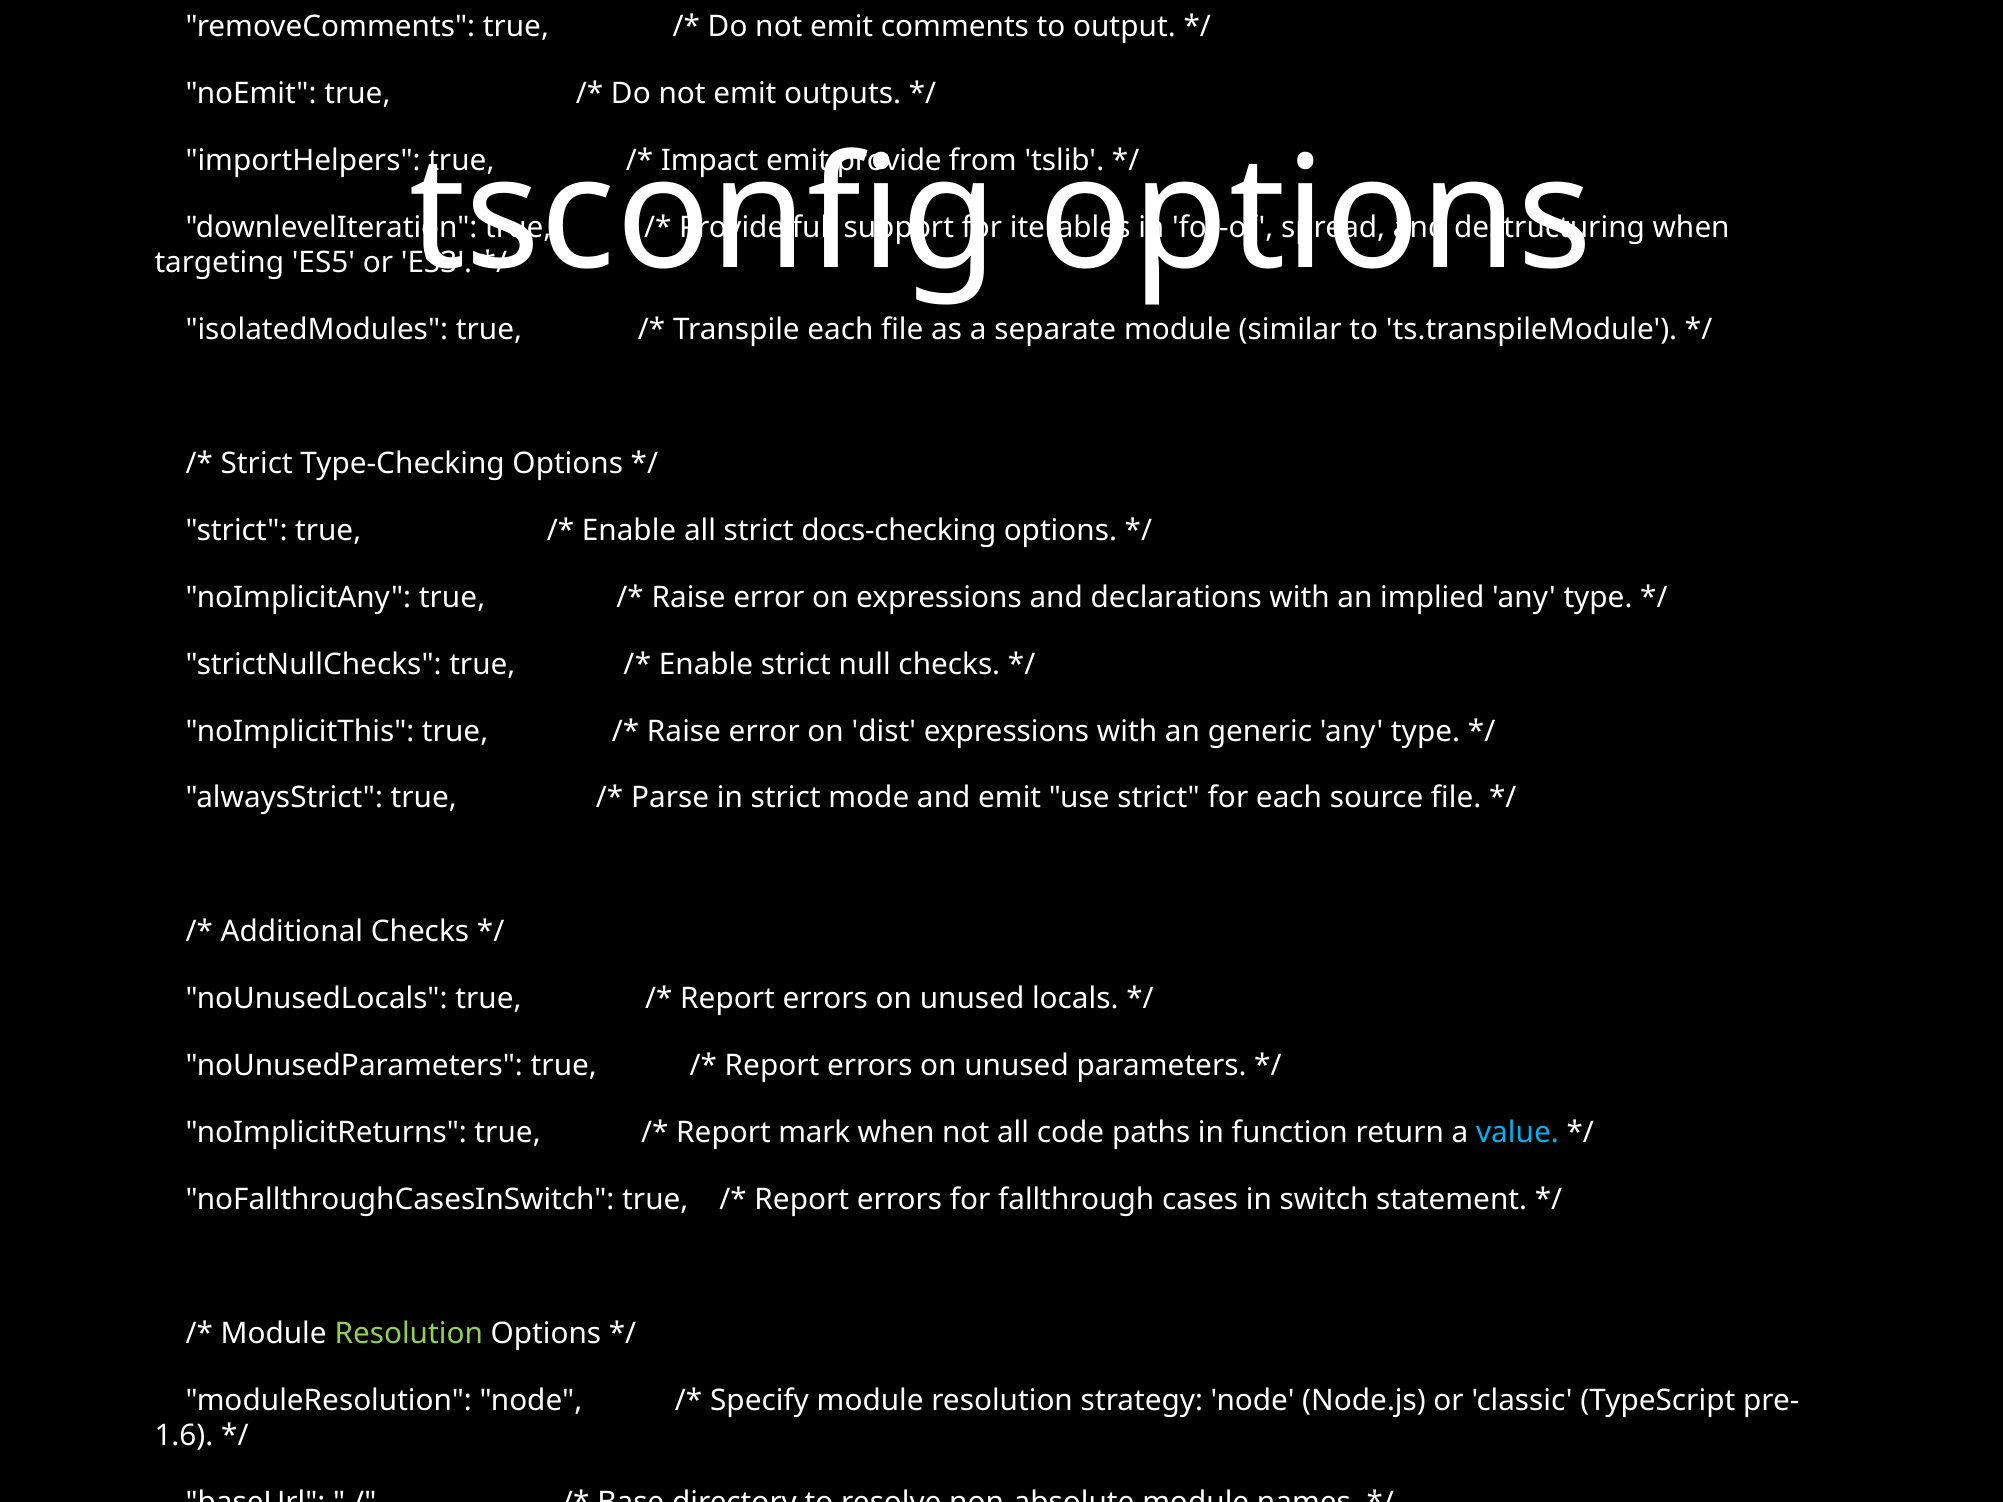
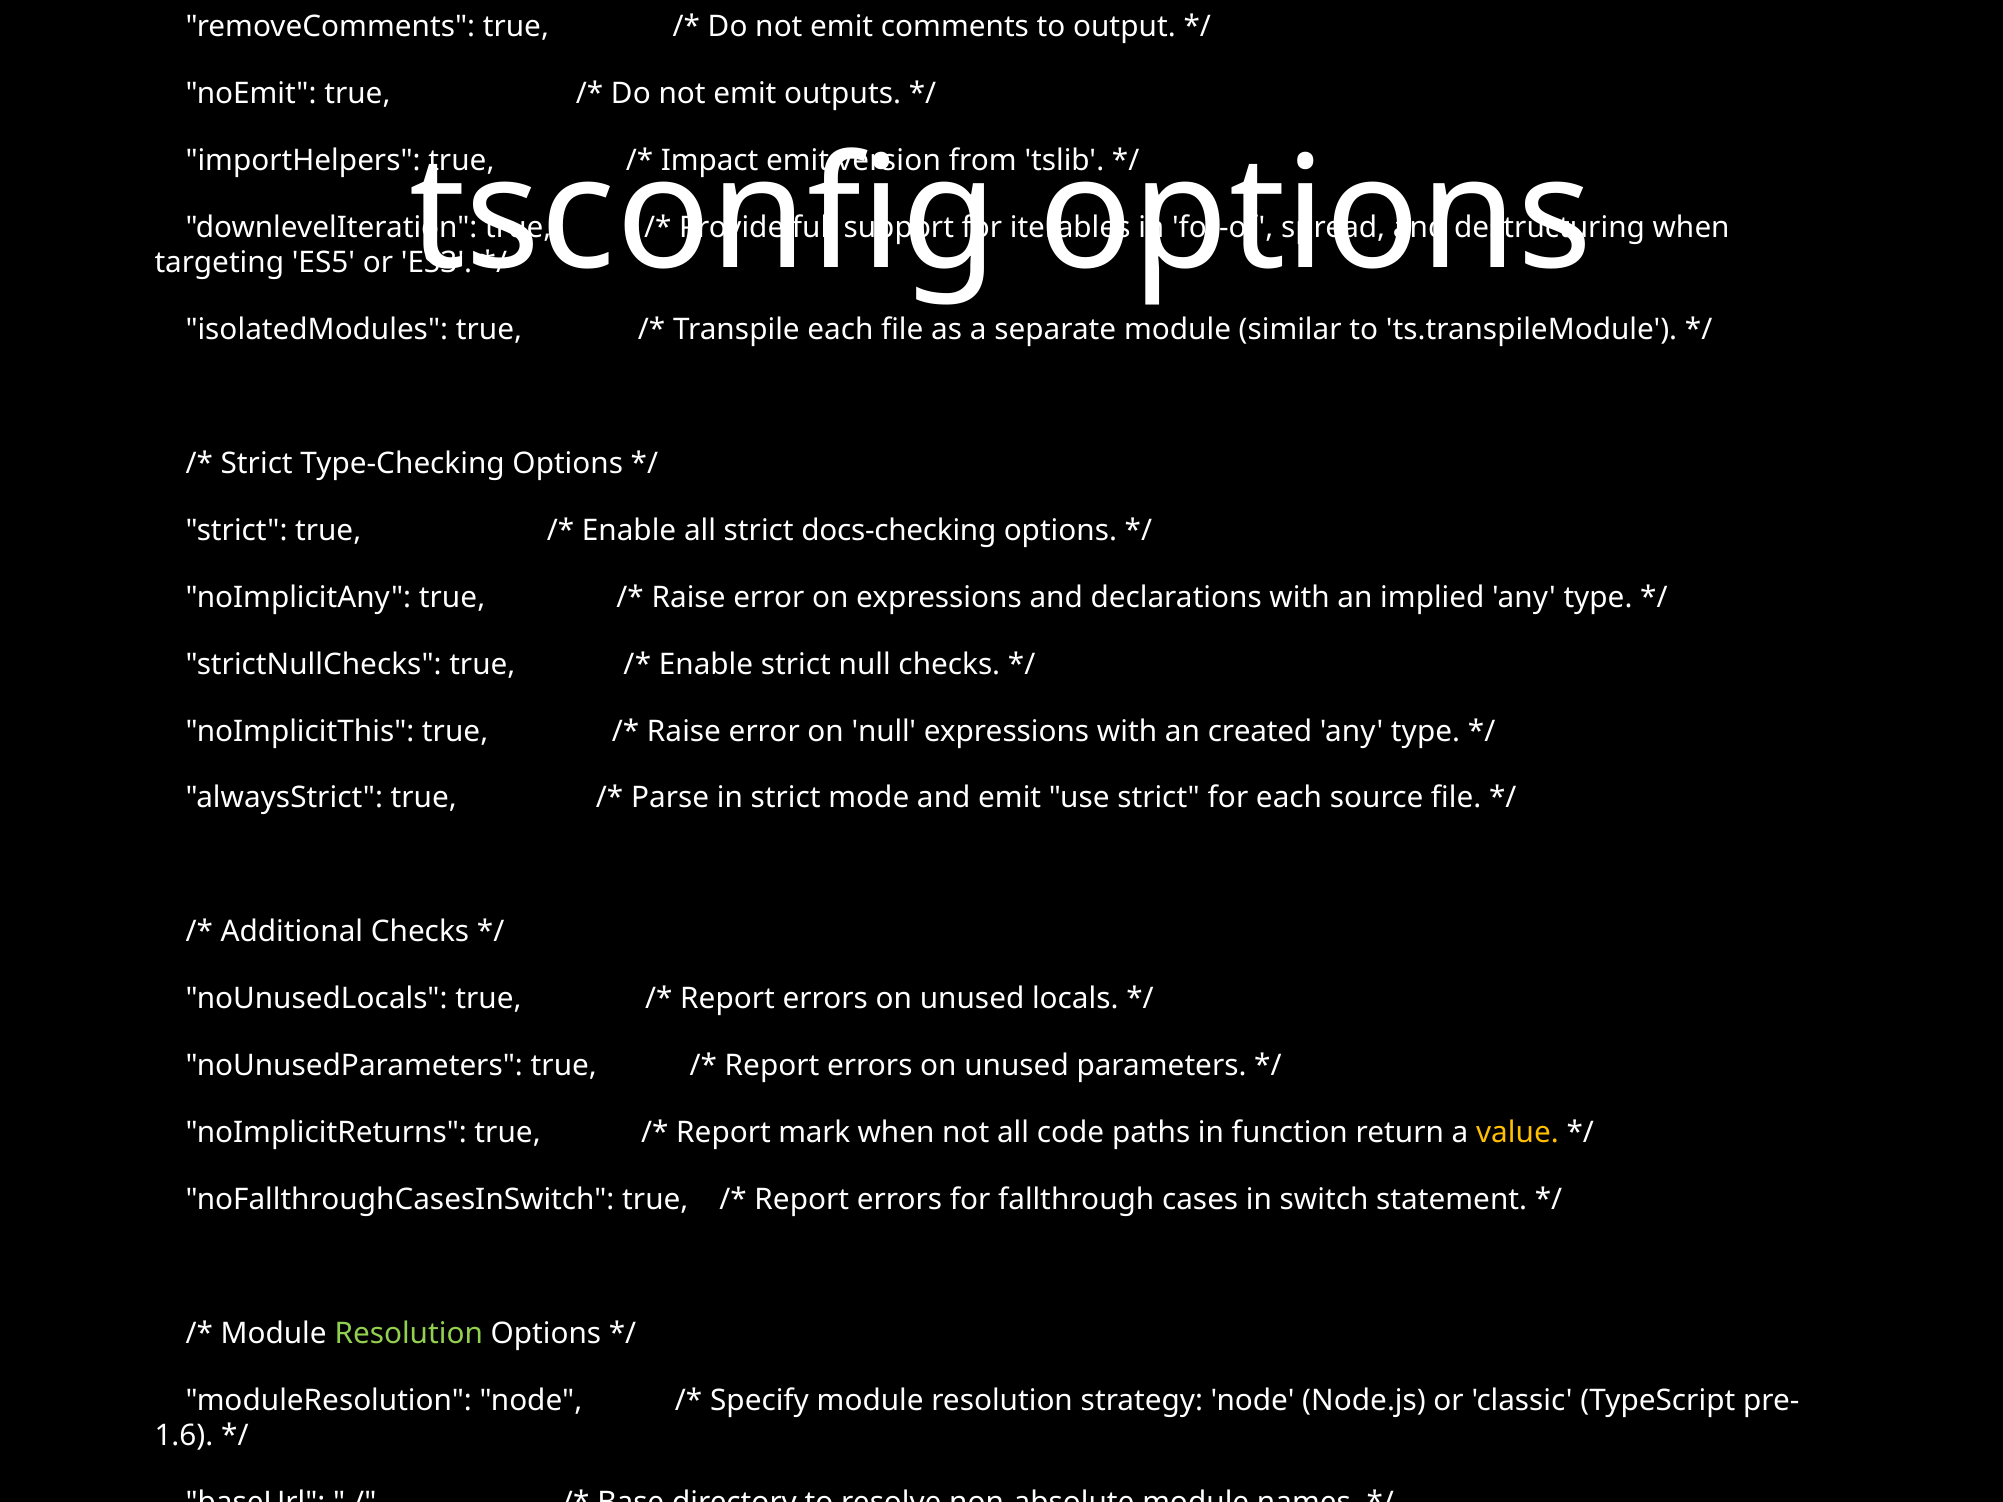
emit provide: provide -> version (889, 160)
on dist: dist -> null (884, 731)
generic: generic -> created (1260, 731)
value colour: light blue -> yellow (1517, 1133)
